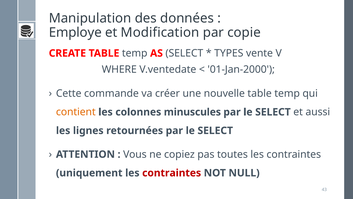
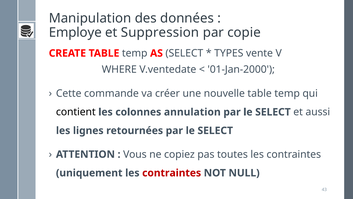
Modification: Modification -> Suppression (160, 32)
contient colour: orange -> black (76, 112)
minuscules: minuscules -> annulation (192, 112)
